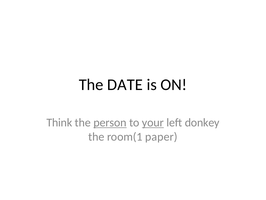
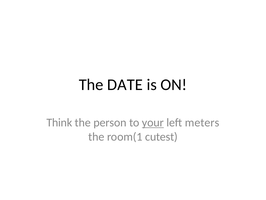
person underline: present -> none (110, 122)
donkey: donkey -> meters (202, 122)
paper: paper -> cutest (161, 136)
